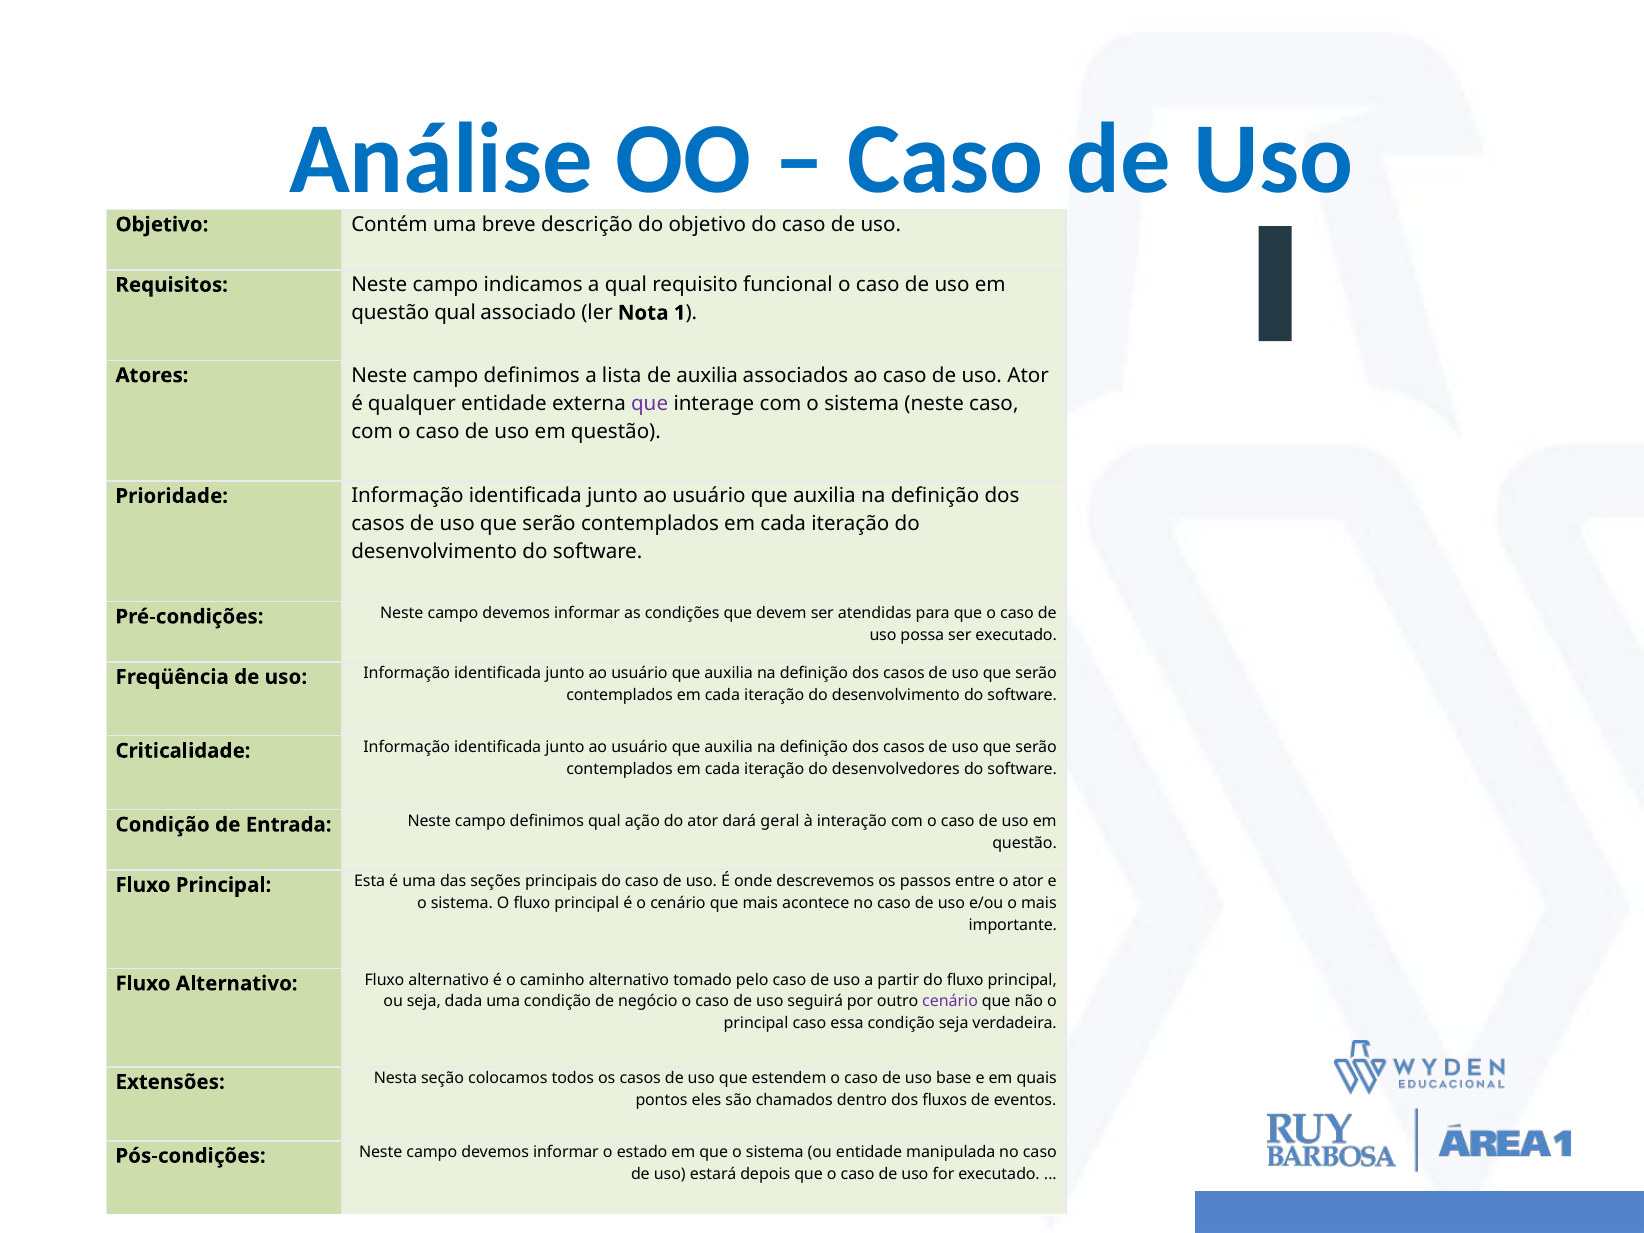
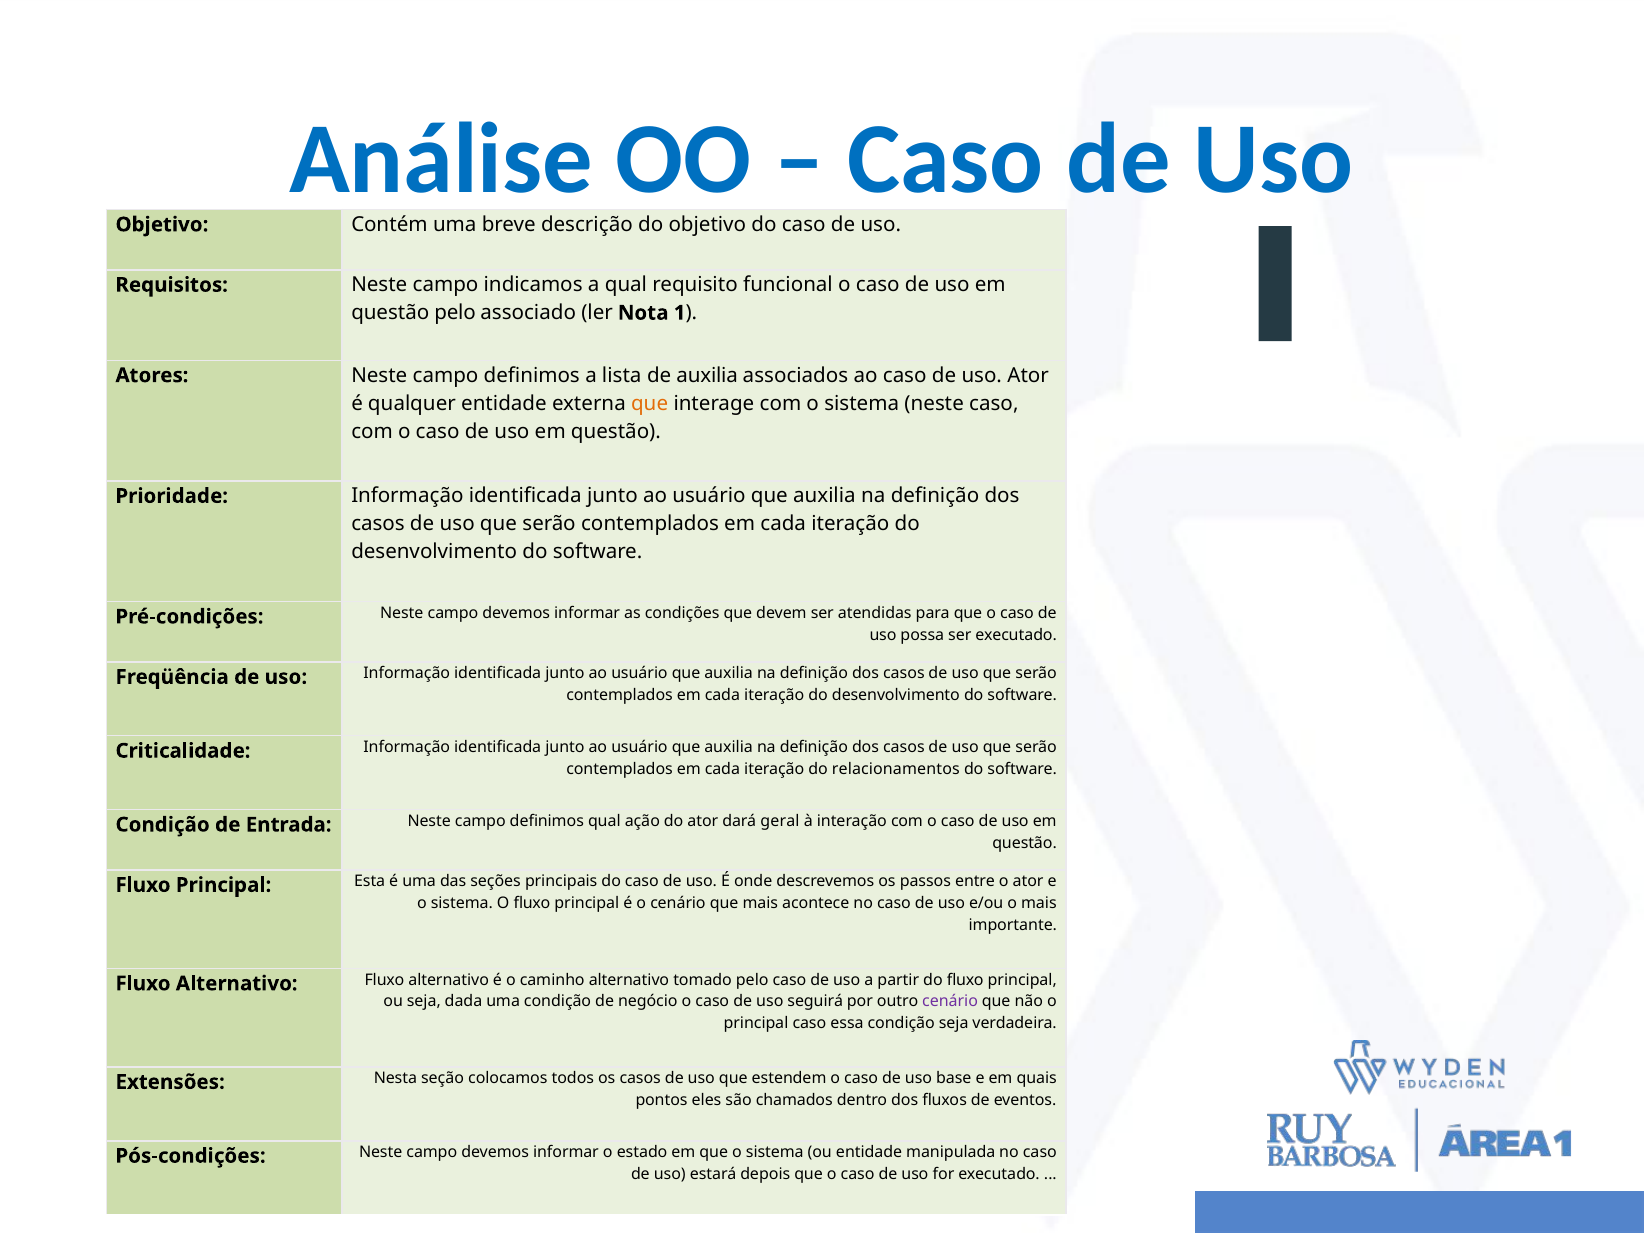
questão qual: qual -> pelo (455, 313)
que colour: purple -> orange (650, 403)
desenvolvedores: desenvolvedores -> relacionamentos (896, 769)
